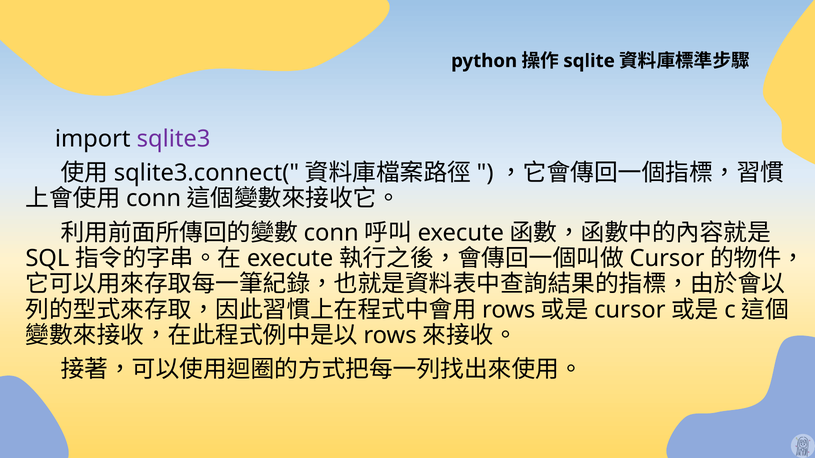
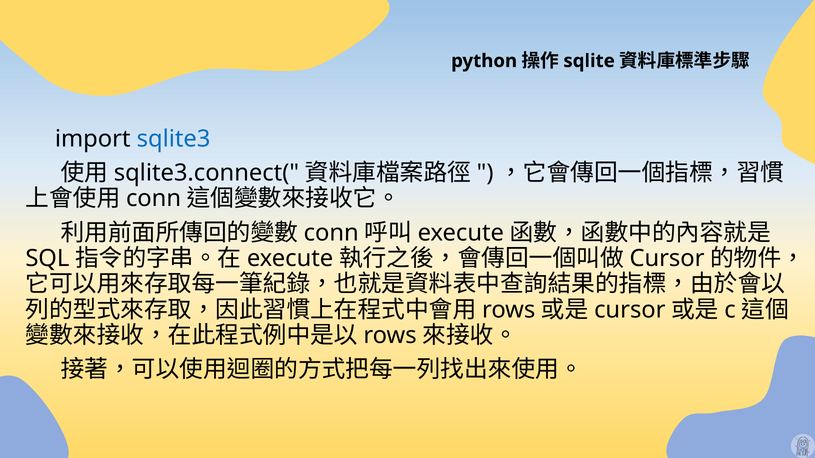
sqlite3 colour: purple -> blue (174, 139)
